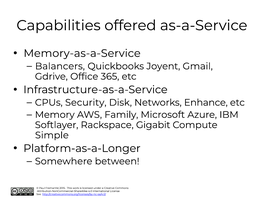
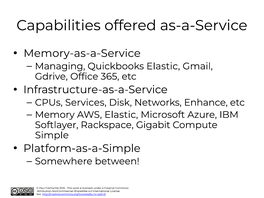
Balancers: Balancers -> Managing (60, 66)
Quickbooks Joyent: Joyent -> Elastic (163, 66)
Security: Security -> Services (86, 103)
AWS Family: Family -> Elastic (121, 115)
Platform-as-a-Longer: Platform-as-a-Longer -> Platform-as-a-Simple (82, 148)
